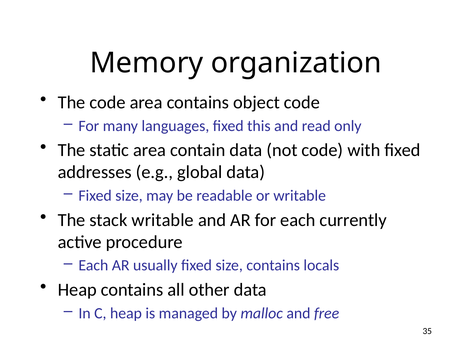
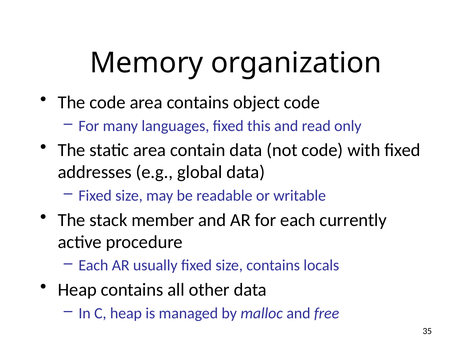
stack writable: writable -> member (163, 220)
